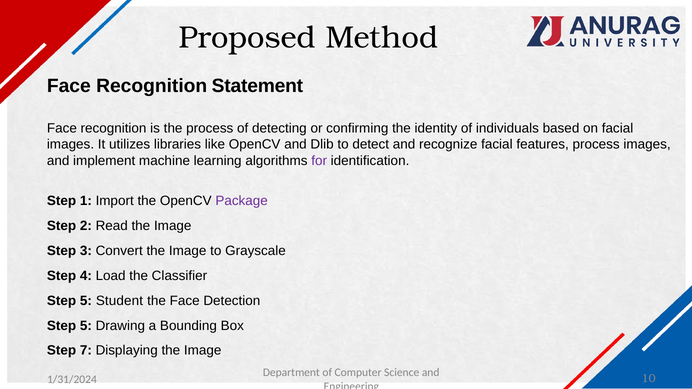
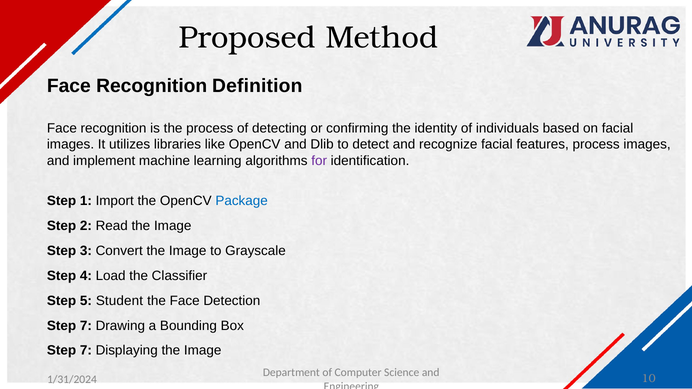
Statement: Statement -> Definition (257, 86)
Package colour: purple -> blue (242, 201)
5: 5 -> 7 (86, 326)
